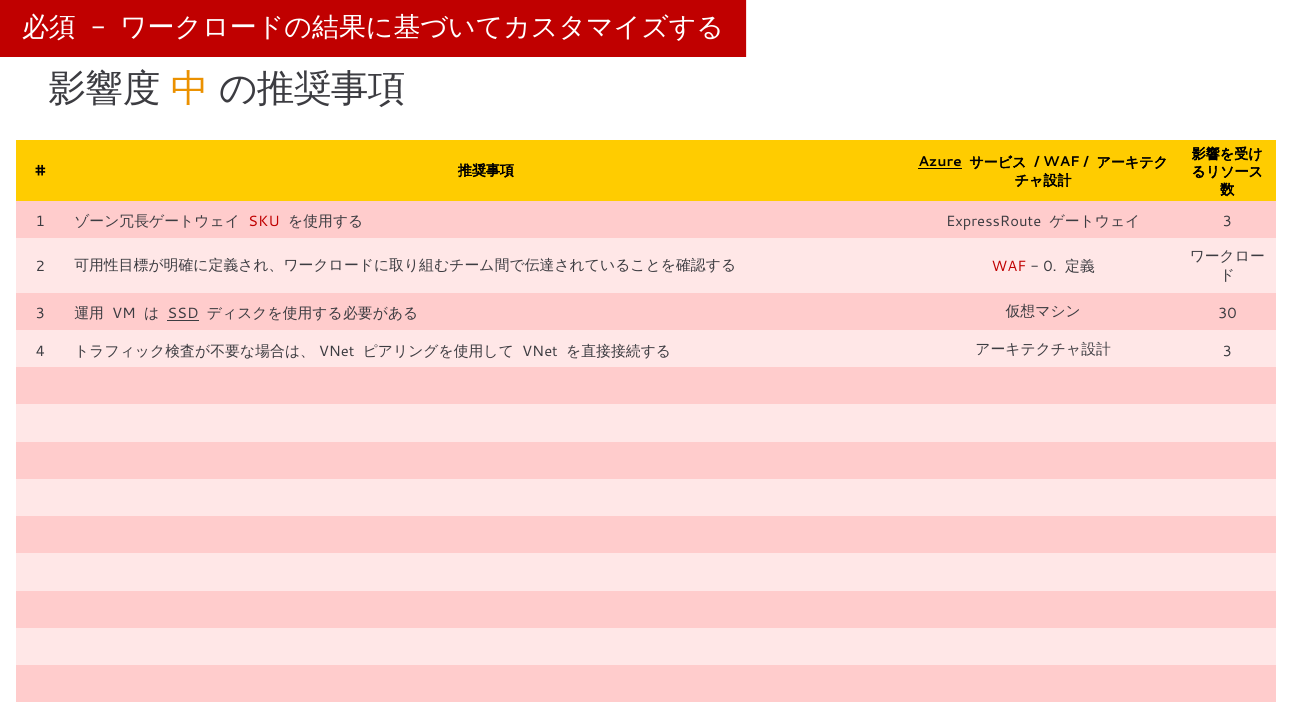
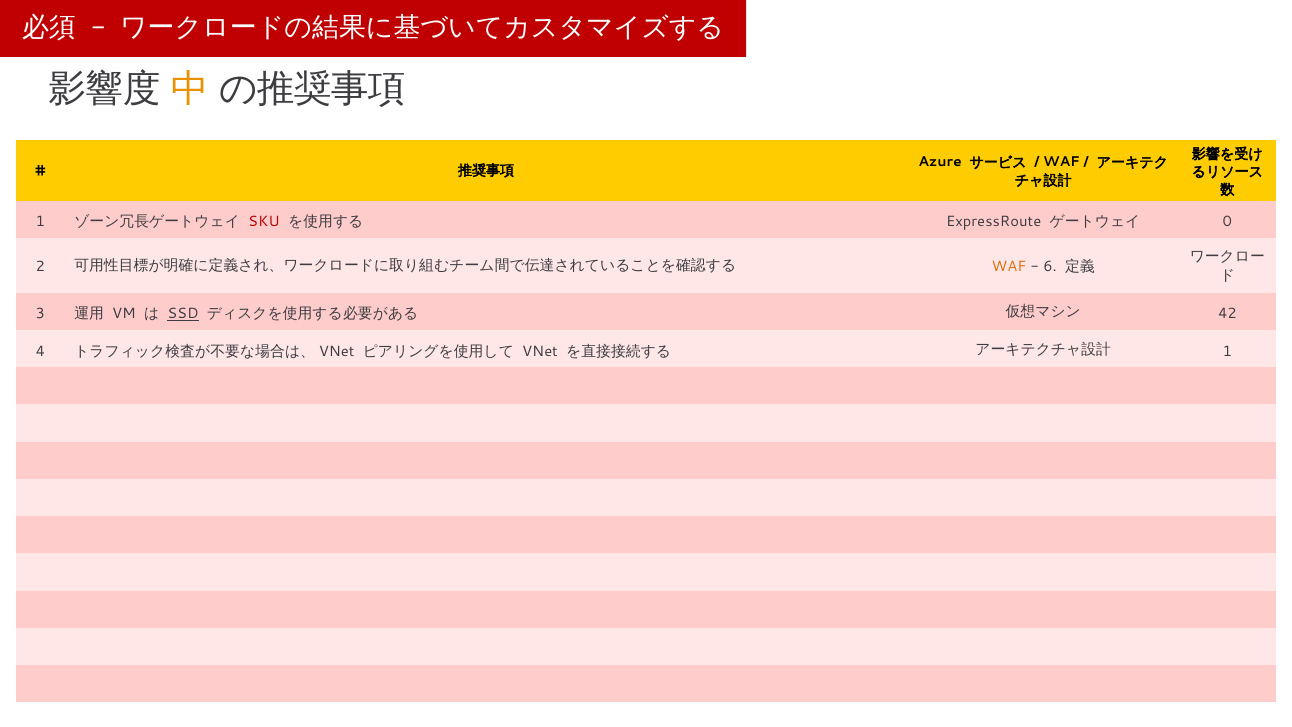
Azure underline: present -> none (940, 162)
3: 3 -> 0 (1227, 222)
WAF colour: red -> orange (1009, 266)
0: 0 -> 6 (1050, 266)
30: 30 -> 42 (1227, 314)
3: 3 -> 1 (1227, 351)
